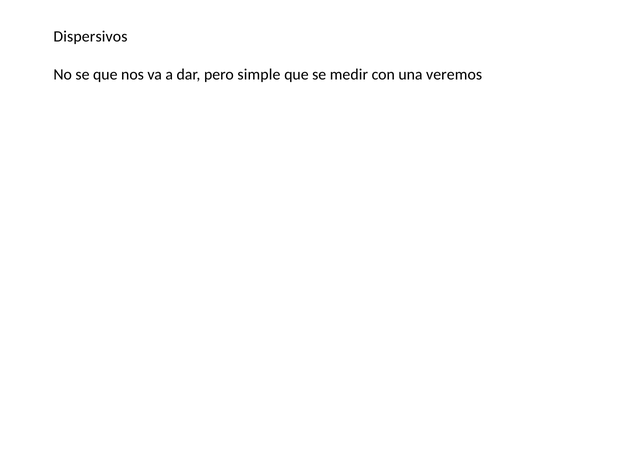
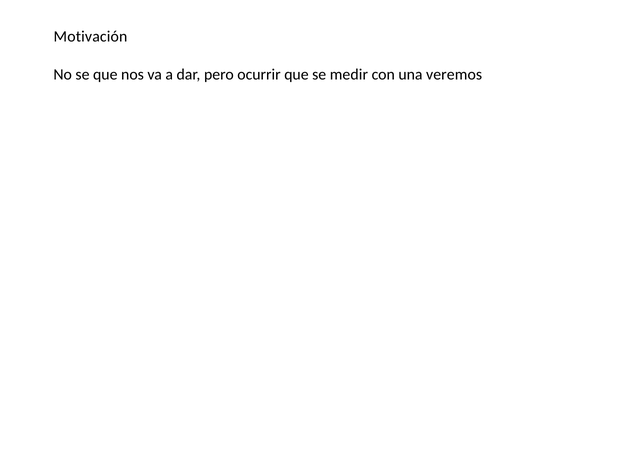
Dispersivos: Dispersivos -> Motivación (90, 37)
simple: simple -> ocurrir (259, 75)
